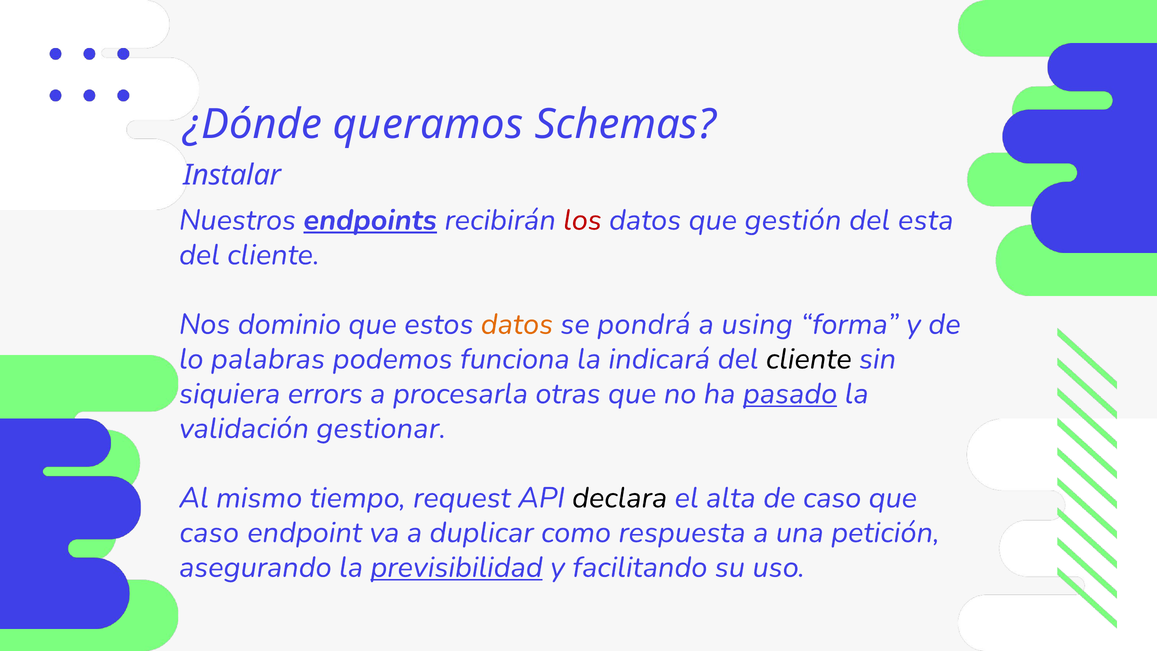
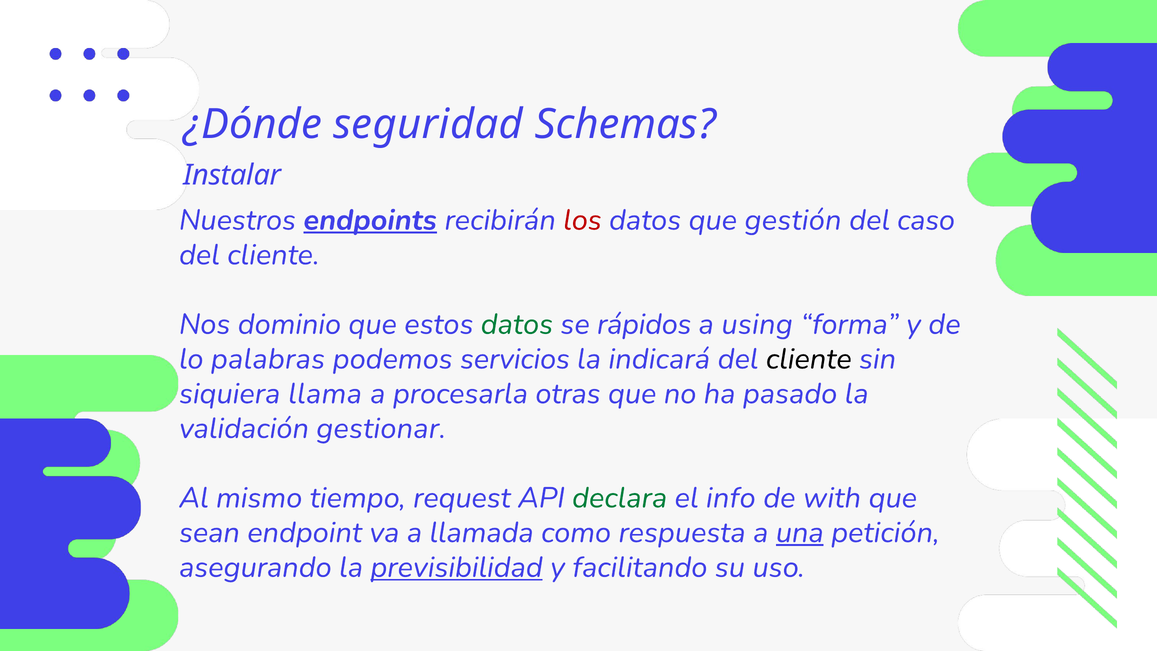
queramos: queramos -> seguridad (428, 124)
esta: esta -> caso (926, 220)
datos colour: orange -> green (517, 324)
pondrá: pondrá -> rápidos (644, 324)
funciona: funciona -> servicios (515, 359)
errors: errors -> llama (325, 394)
pasado underline: present -> none (790, 394)
declara colour: black -> green (620, 498)
alta: alta -> info (731, 498)
de caso: caso -> with (832, 498)
caso: caso -> sean (209, 532)
duplicar: duplicar -> llamada (482, 532)
una underline: none -> present (800, 532)
